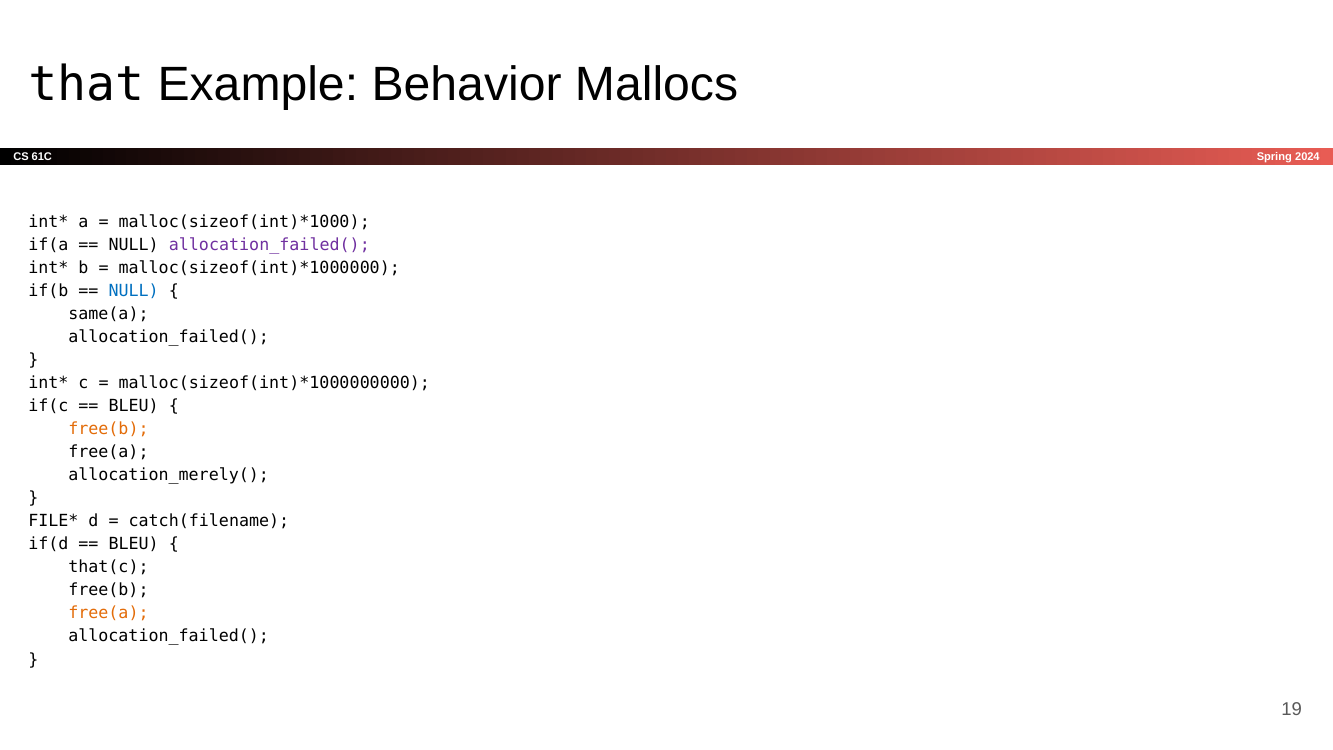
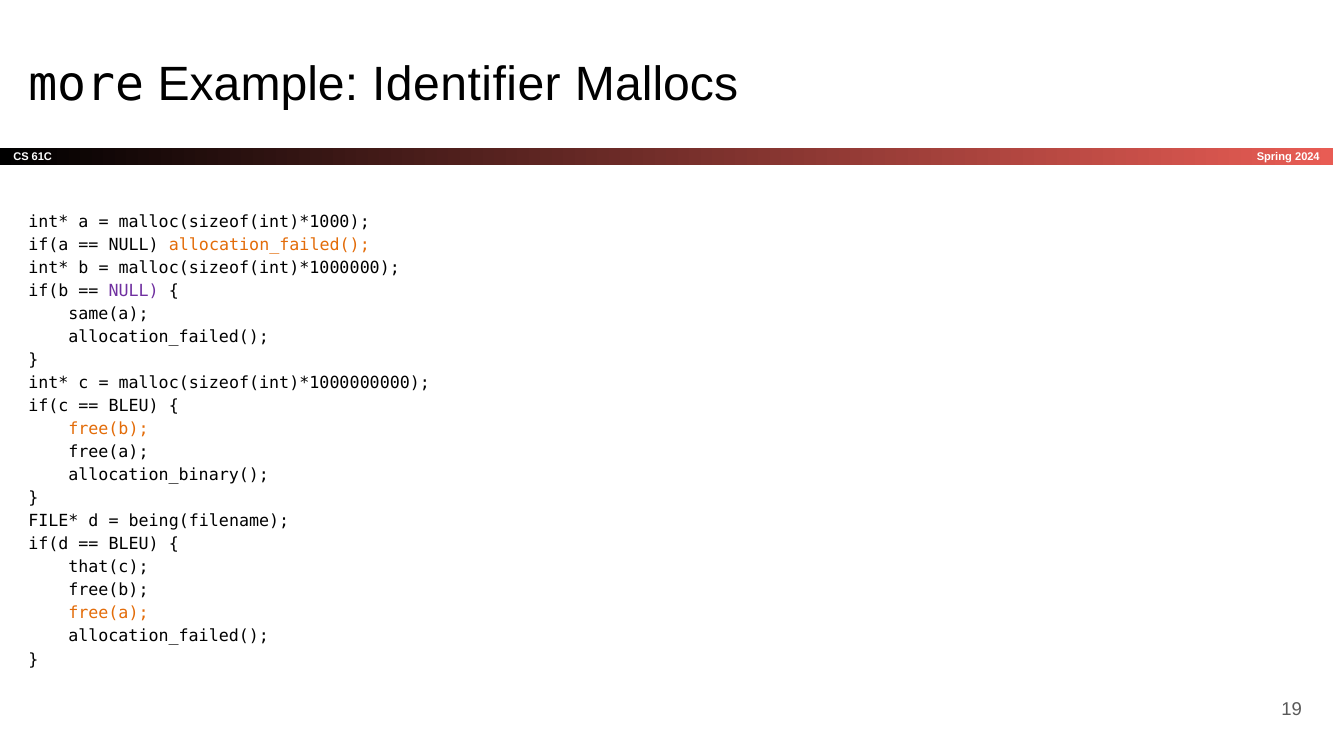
that: that -> more (86, 85)
Behavior: Behavior -> Identifier (466, 85)
allocation_failed( colour: purple -> orange (269, 245)
NULL colour: blue -> purple (134, 291)
allocation_merely(: allocation_merely( -> allocation_binary( (169, 475)
catch(filename: catch(filename -> being(filename (209, 521)
